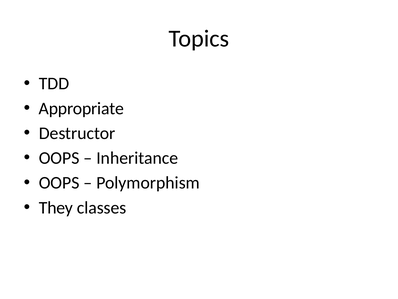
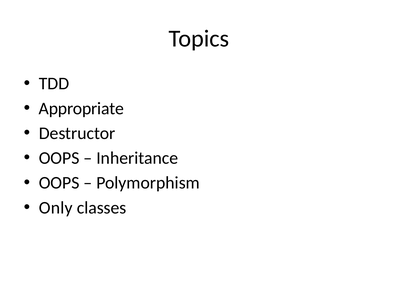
They: They -> Only (56, 207)
